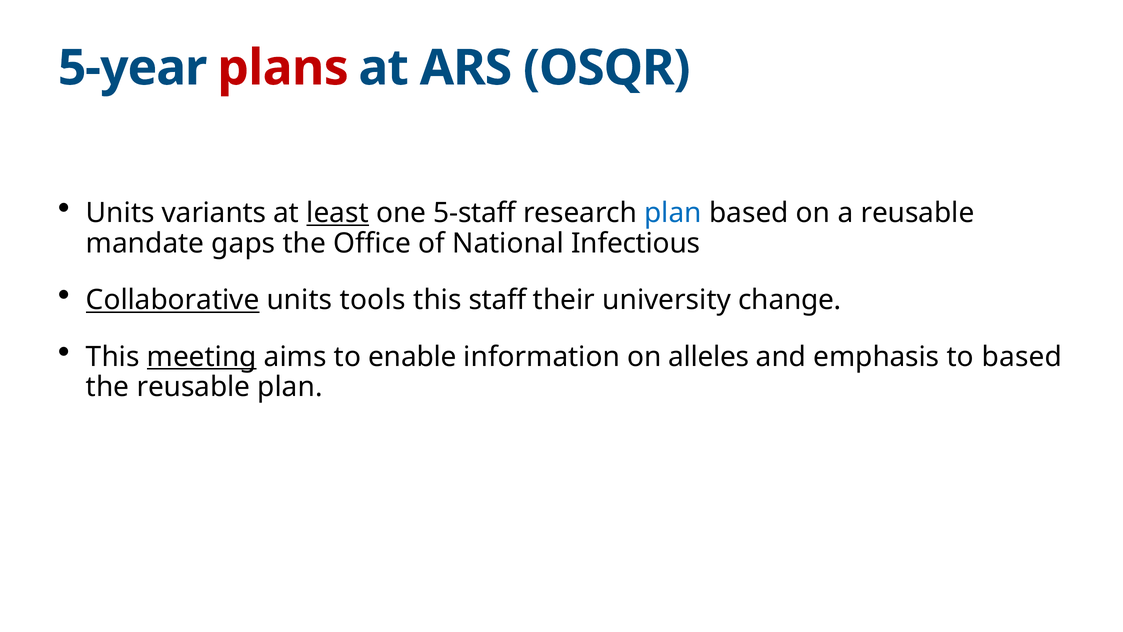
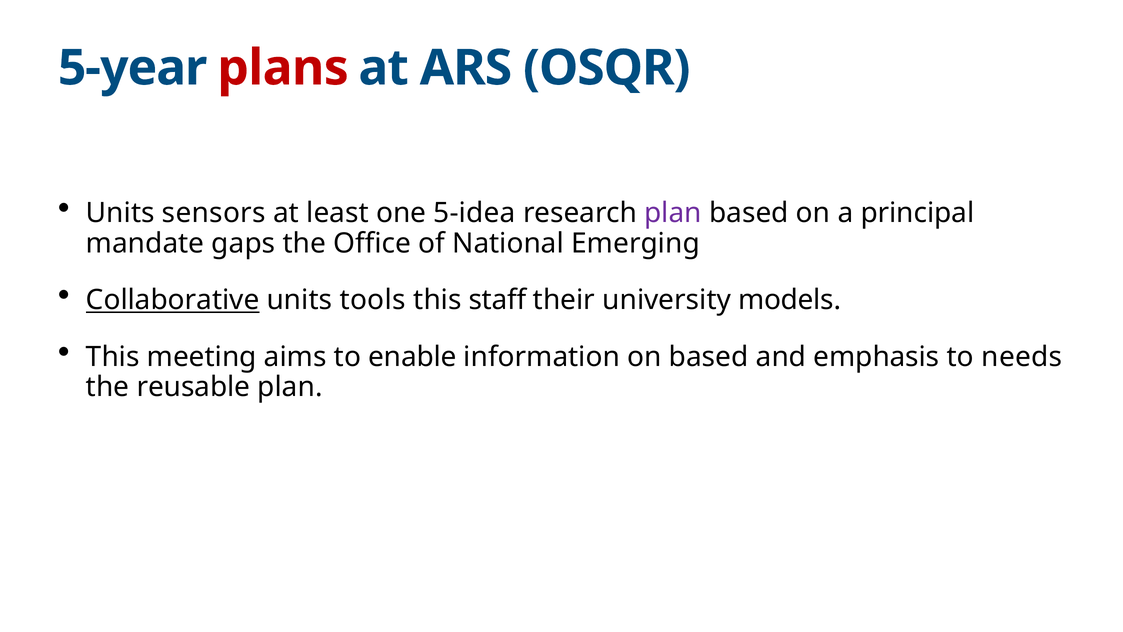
variants: variants -> sensors (214, 213)
least underline: present -> none (338, 213)
5-staff: 5-staff -> 5-idea (475, 213)
plan colour: blue -> purple (673, 213)
a reusable: reusable -> principal (917, 213)
Infectious: Infectious -> Emerging (636, 243)
change: change -> models (790, 300)
meeting underline: present -> none (202, 357)
on alleles: alleles -> based (709, 357)
to based: based -> needs (1022, 357)
